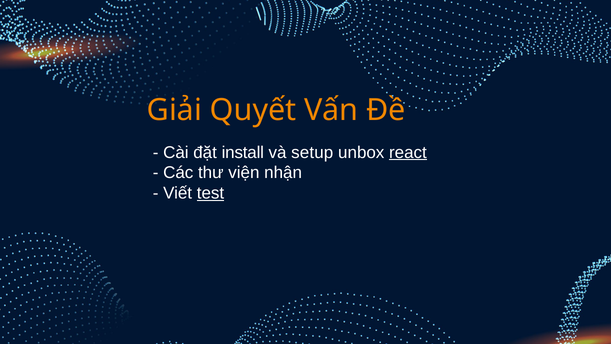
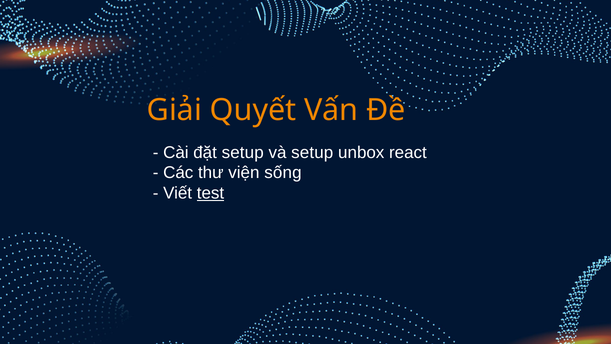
đặt install: install -> setup (243, 152)
react underline: present -> none (408, 152)
nhận: nhận -> sống (283, 173)
